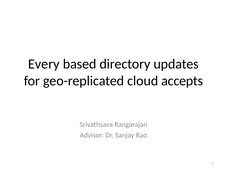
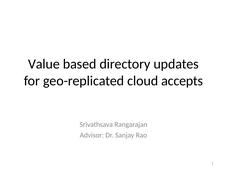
Every: Every -> Value (44, 64)
